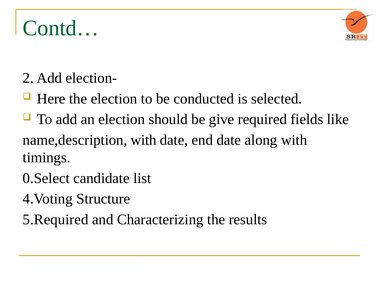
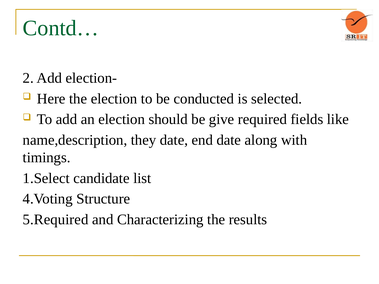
name,description with: with -> they (144, 140)
0.Select: 0.Select -> 1.Select (46, 178)
